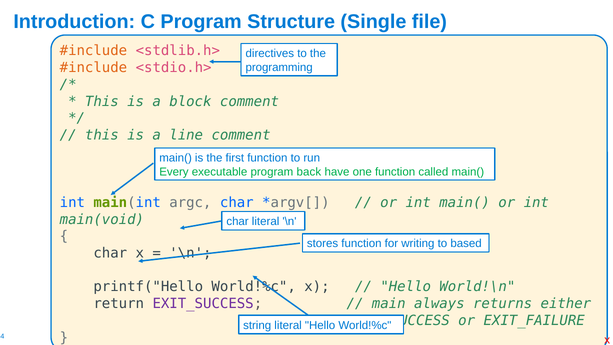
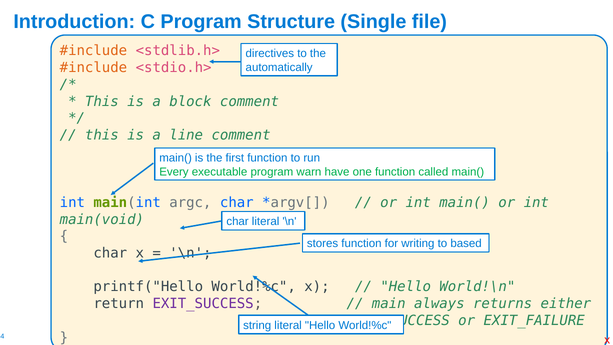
programming: programming -> automatically (279, 67)
back: back -> warn (309, 172)
